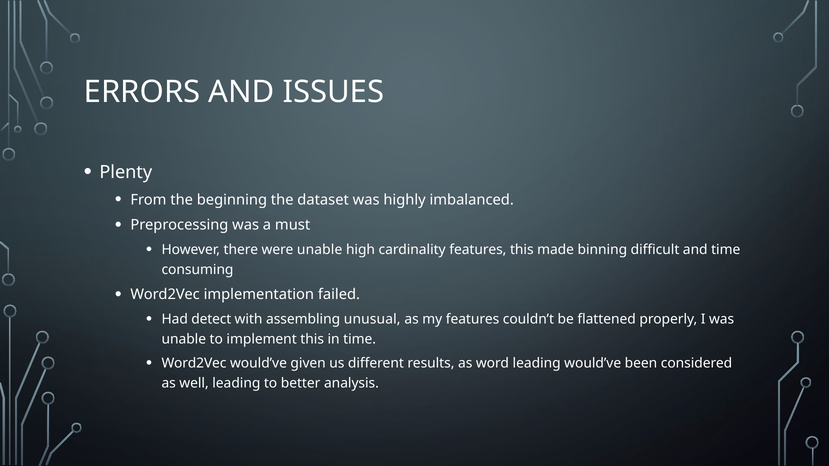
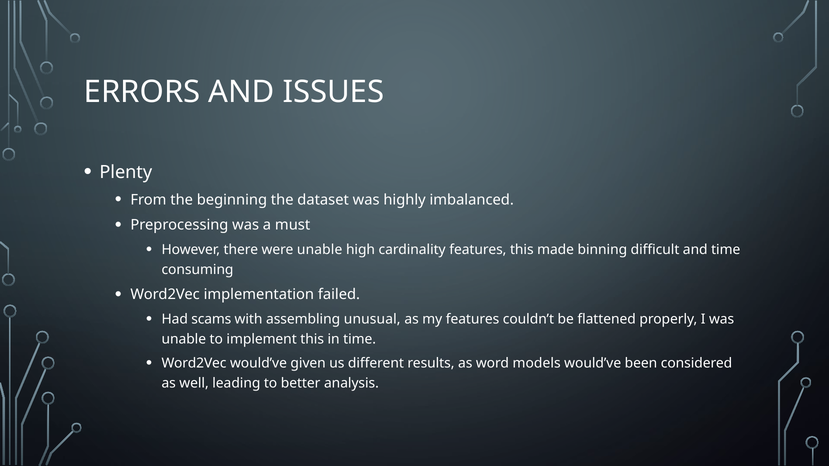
detect: detect -> scams (211, 319)
word leading: leading -> models (537, 364)
